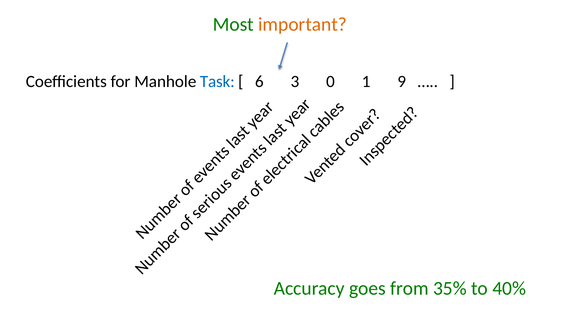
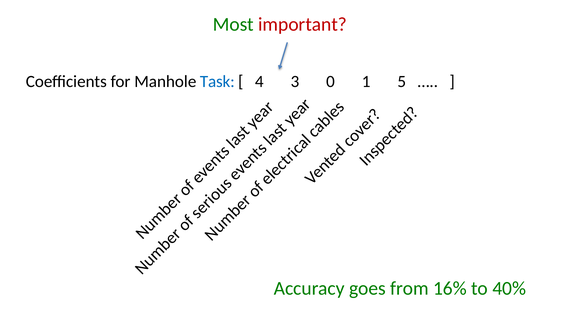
important colour: orange -> red (303, 24)
6: 6 -> 4 (259, 81)
9: 9 -> 5 (402, 81)
35%: 35% -> 16% (450, 288)
